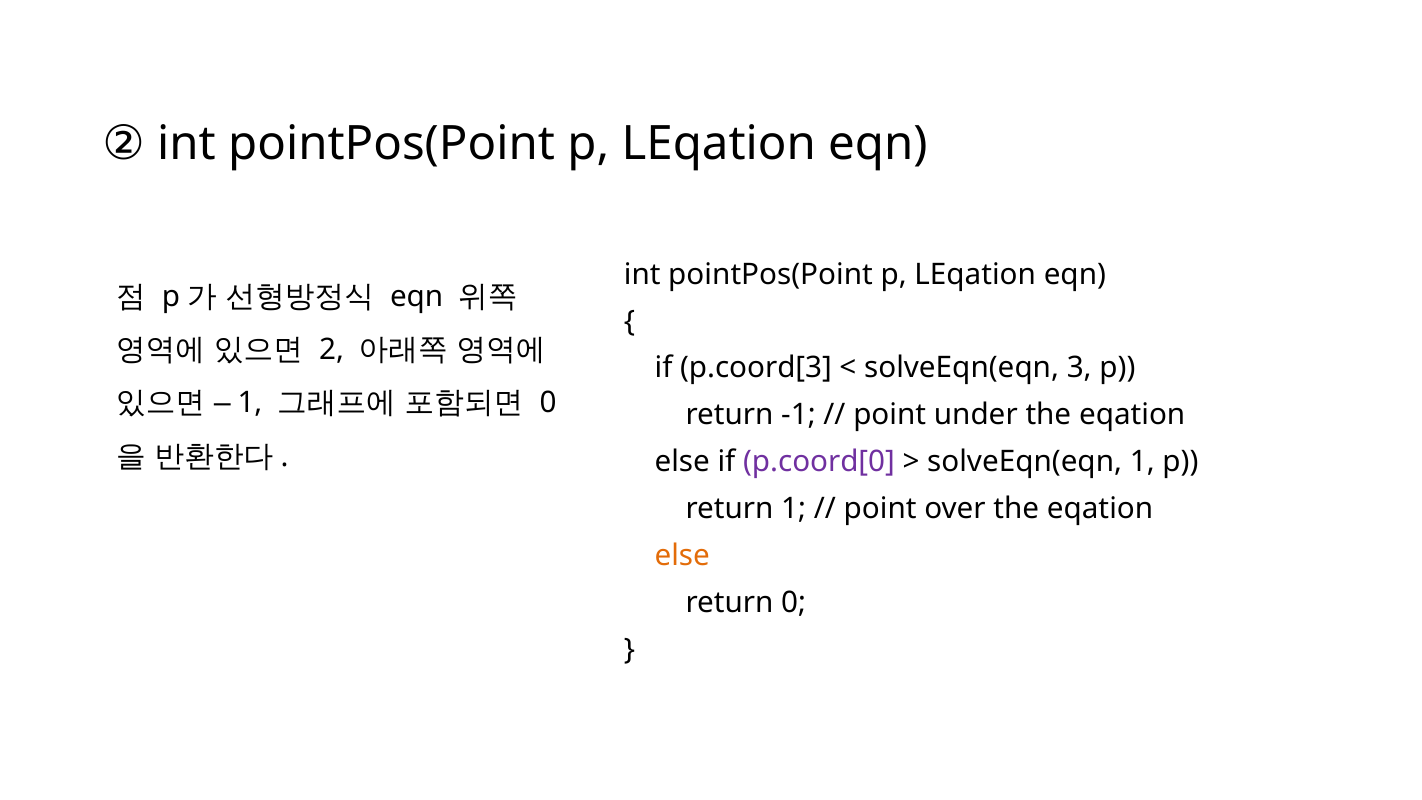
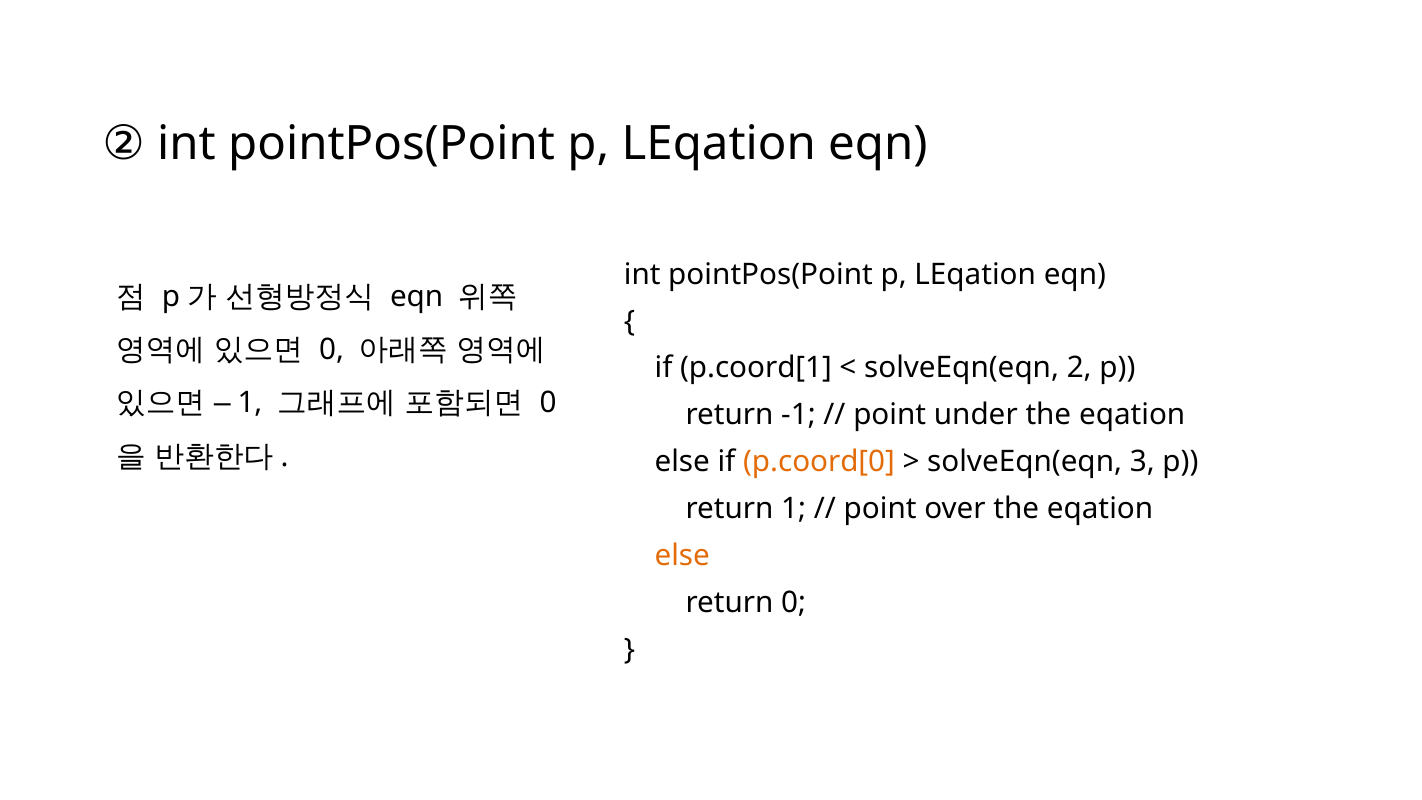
2: 2 -> 0 (332, 350)
p.coord[3: p.coord[3 -> p.coord[1 (756, 368)
3: 3 -> 2 (1079, 368)
p.coord[0 colour: purple -> orange (819, 462)
solveEqn(eqn 1: 1 -> 3 (1142, 462)
